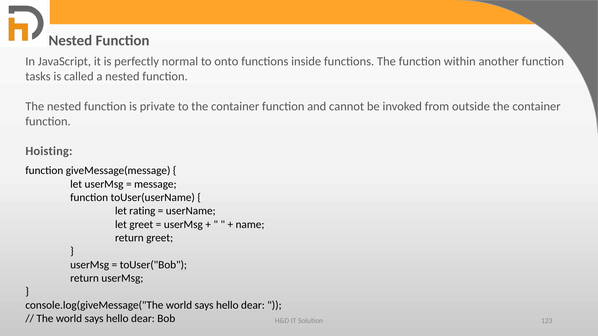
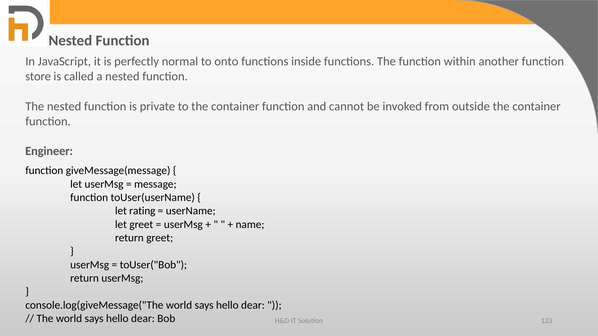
tasks: tasks -> store (38, 77)
Hoisting: Hoisting -> Engineer (49, 151)
